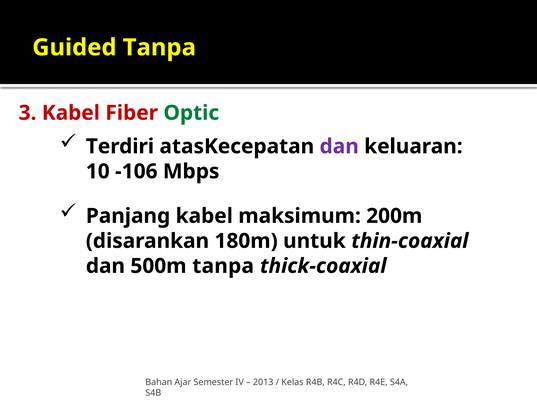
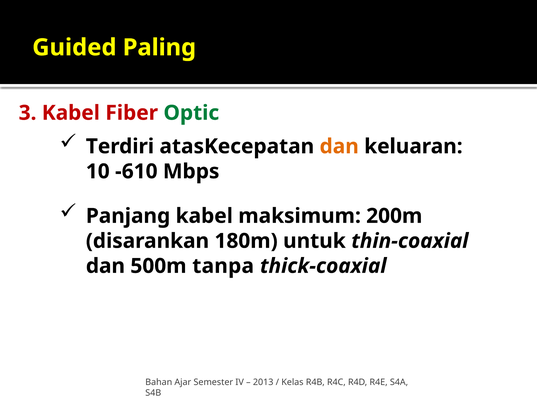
Guided Tanpa: Tanpa -> Paling (159, 48)
dan colour: purple -> orange (339, 147)
-106: -106 -> -610 (136, 172)
